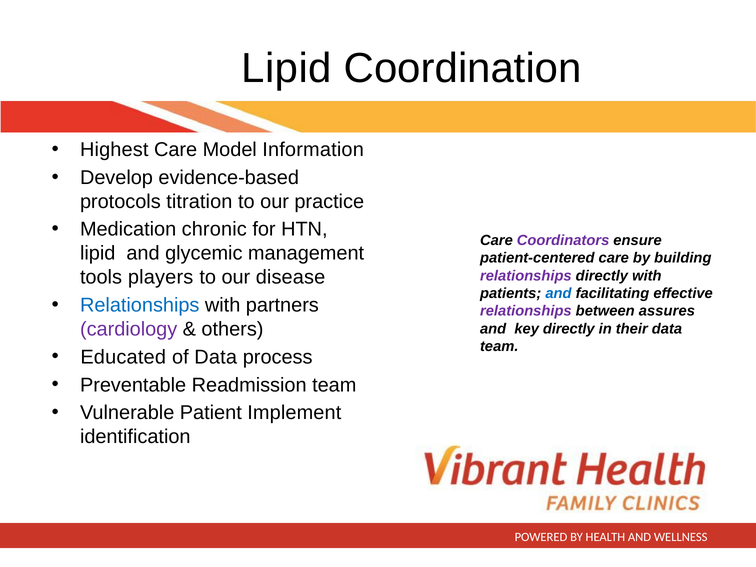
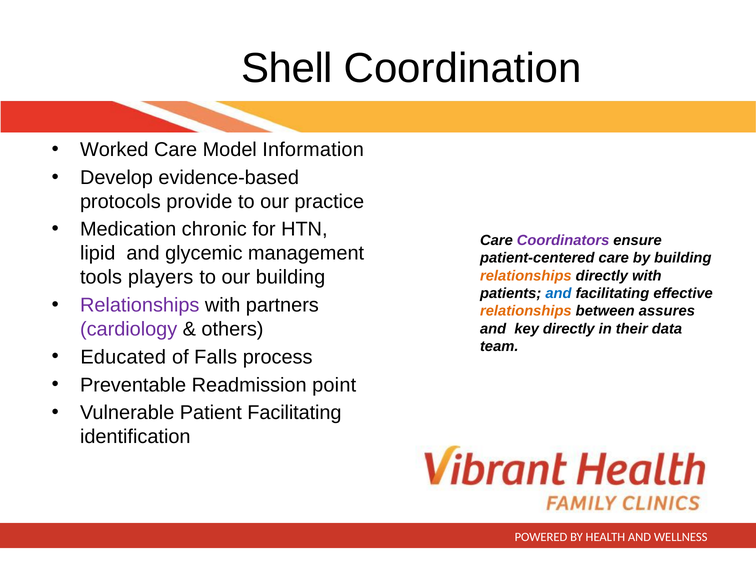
Lipid: Lipid -> Shell (287, 68)
Highest: Highest -> Worked (114, 150)
titration: titration -> provide (199, 201)
our disease: disease -> building (291, 277)
relationships colour: purple -> orange (526, 276)
Relationships colour: blue -> purple (140, 305)
relationships colour: purple -> orange (526, 311)
of Data: Data -> Falls (216, 357)
Readmission team: team -> point (334, 385)
Patient Implement: Implement -> Facilitating (294, 413)
